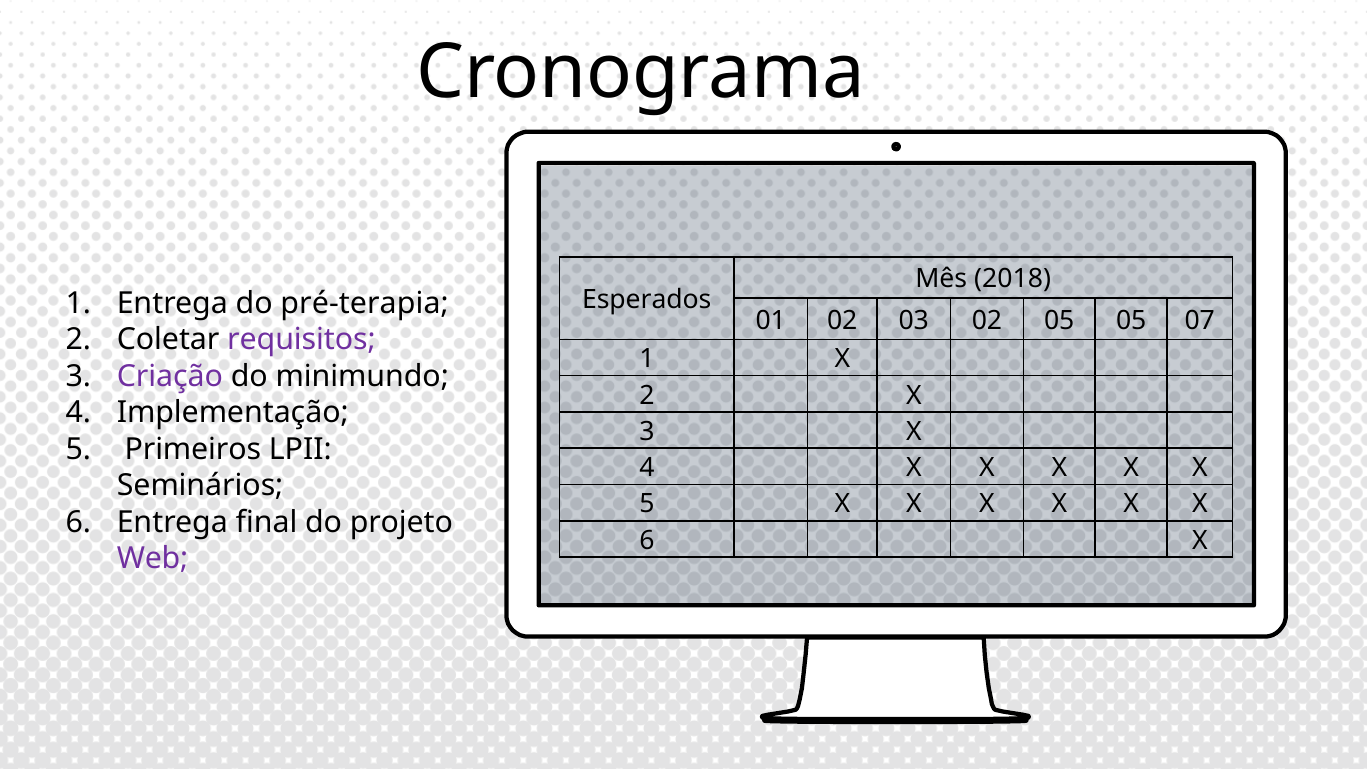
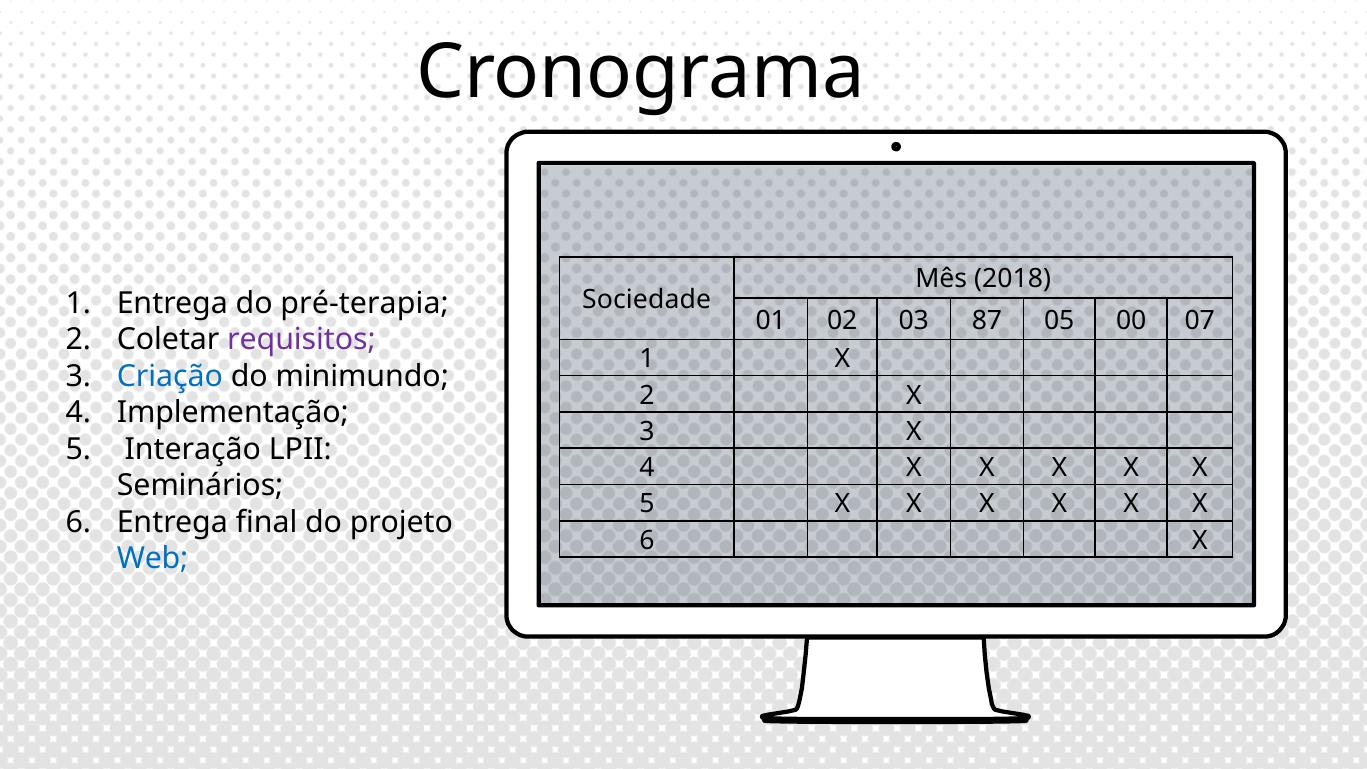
Esperados: Esperados -> Sociedade (647, 300)
03 02: 02 -> 87 (987, 320)
05 05: 05 -> 00 (1131, 320)
Criação colour: purple -> blue (170, 376)
Primeiros: Primeiros -> Interação (193, 449)
Web colour: purple -> blue (153, 558)
